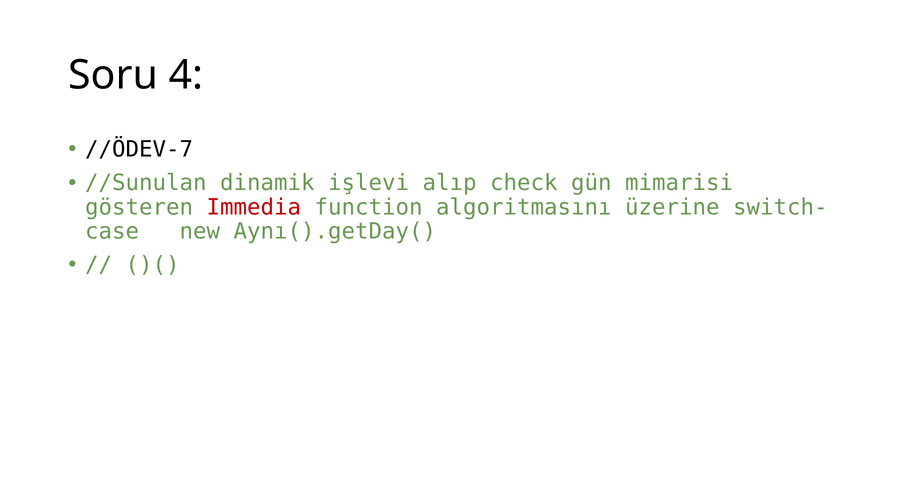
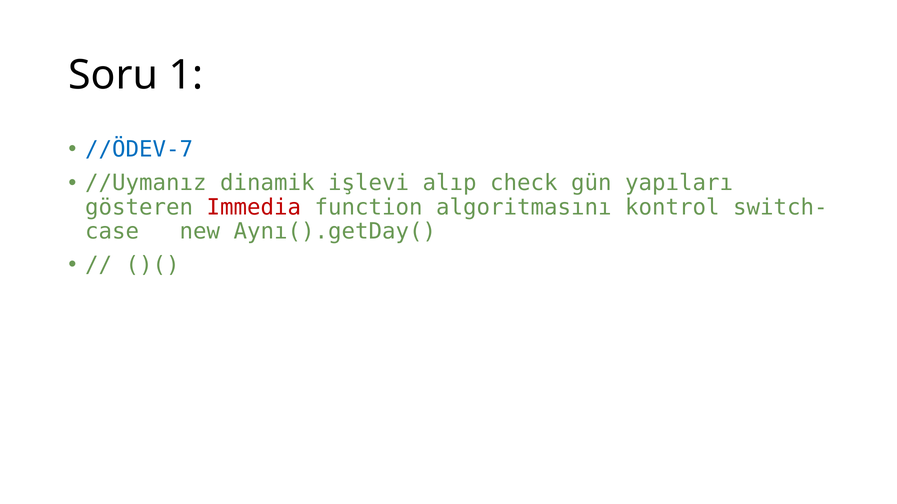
4: 4 -> 1 (186, 75)
//ÖDEV-7 colour: black -> blue (139, 150)
//Sunulan: //Sunulan -> //Uymanız (146, 183)
mimarisi: mimarisi -> yapıları (679, 183)
üzerine: üzerine -> kontrol (672, 207)
